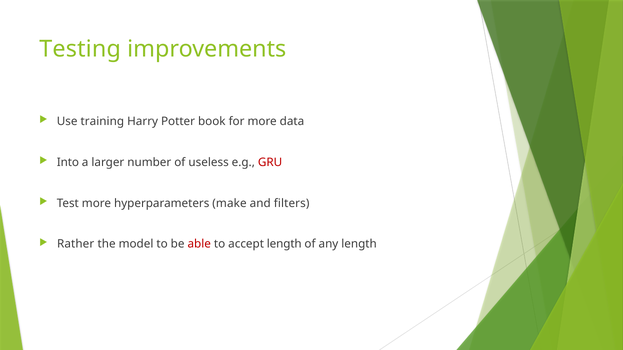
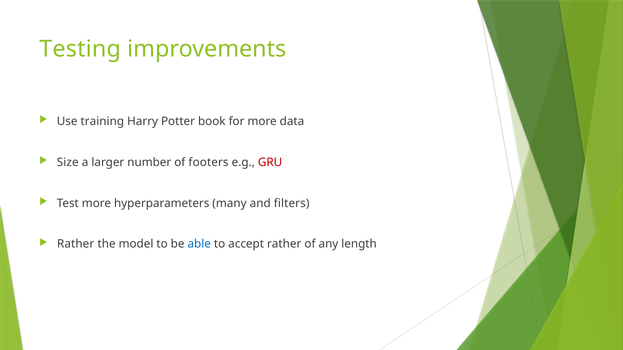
Into: Into -> Size (68, 162)
useless: useless -> footers (209, 162)
make: make -> many (230, 203)
able colour: red -> blue (199, 244)
accept length: length -> rather (284, 244)
